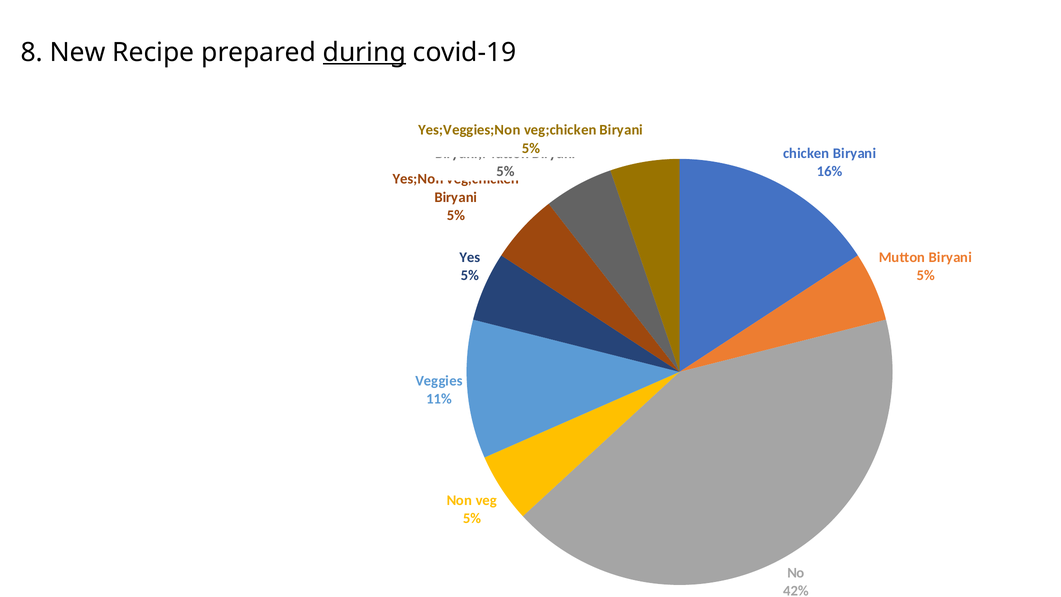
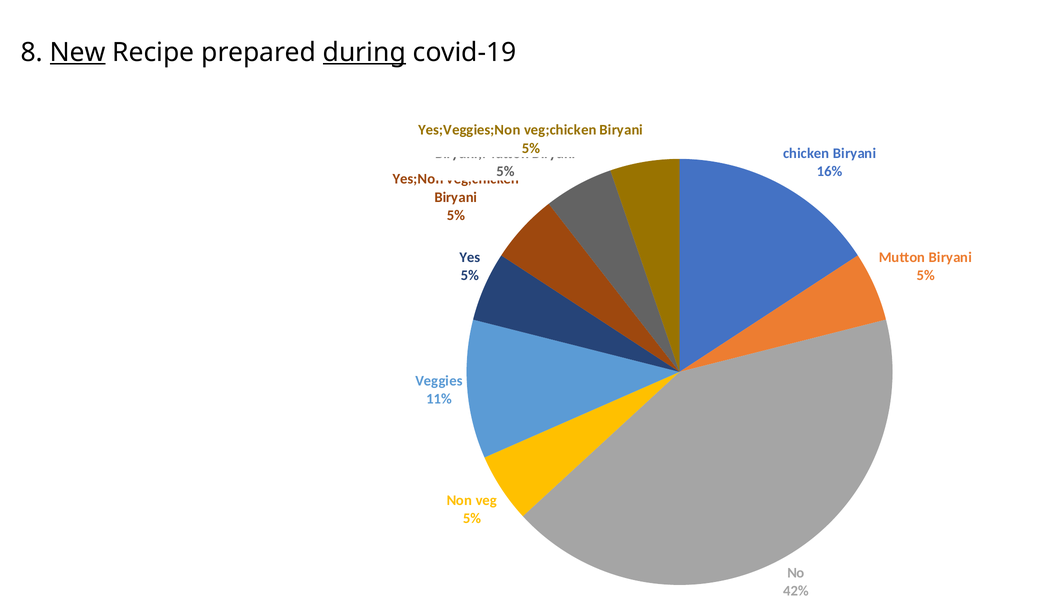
New underline: none -> present (78, 53)
